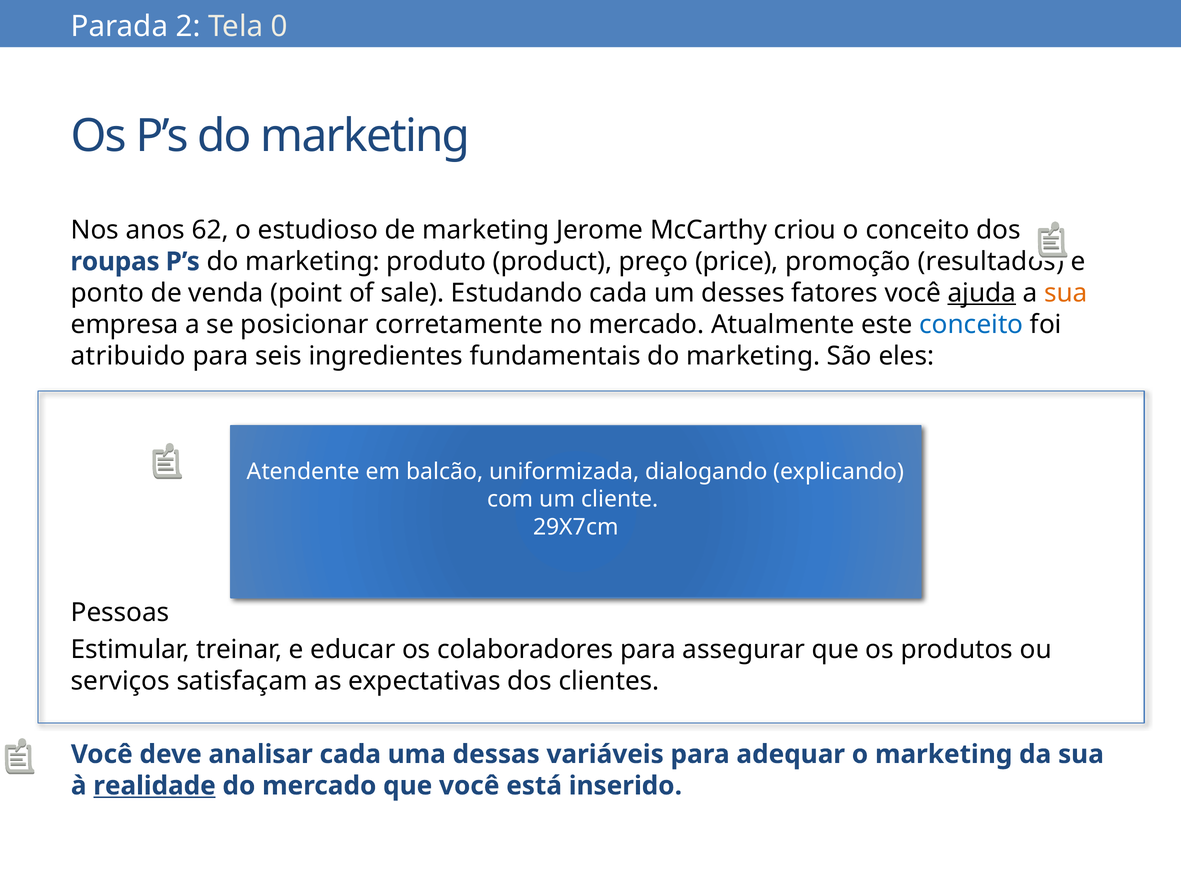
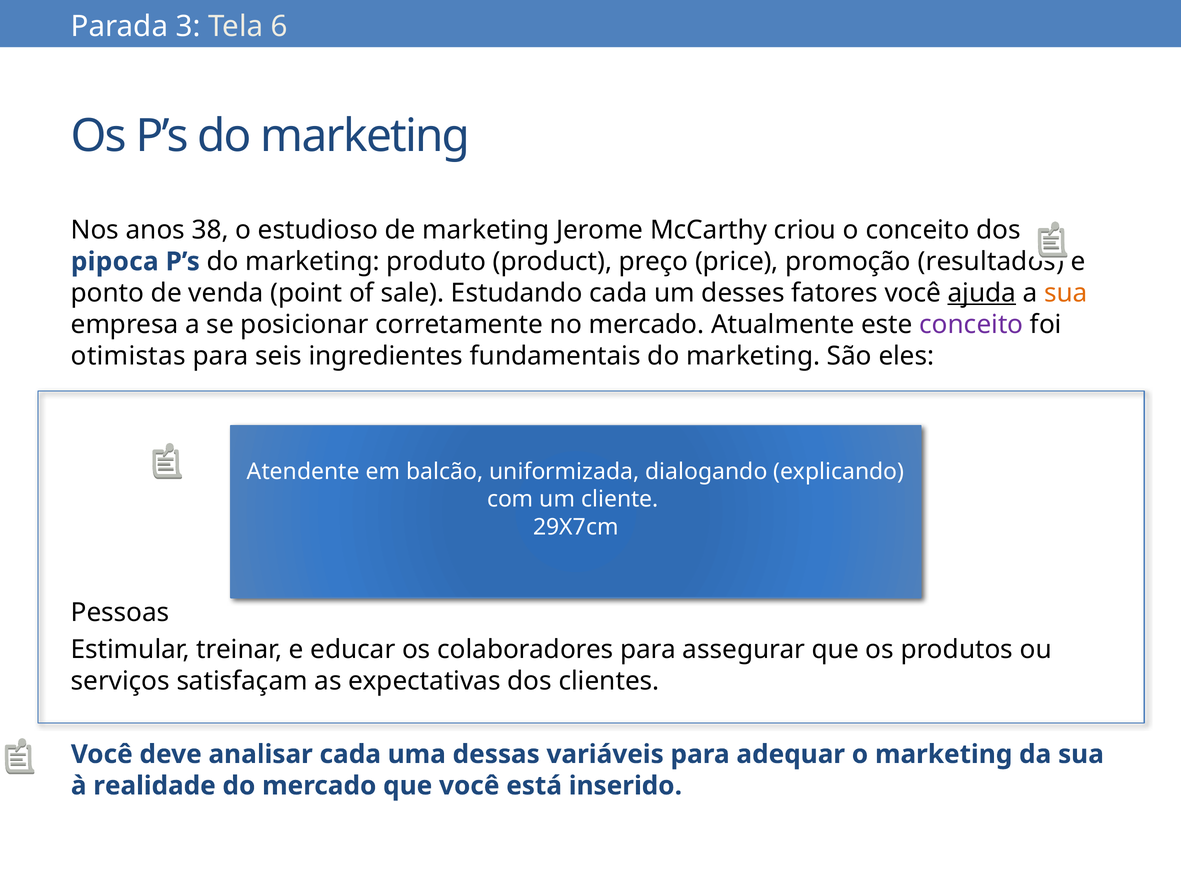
2: 2 -> 3 (188, 27)
0: 0 -> 6 (279, 27)
62: 62 -> 38 (210, 230)
roupas: roupas -> pipoca (115, 262)
conceito colour: blue -> purple (971, 324)
atribuido: atribuido -> otimistas (128, 356)
realidade underline: present -> none (155, 786)
